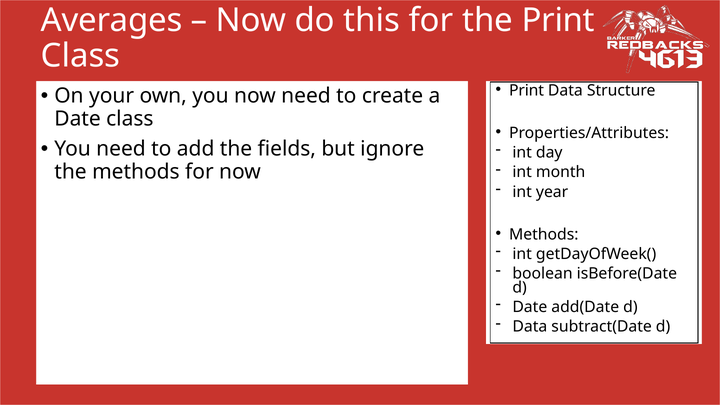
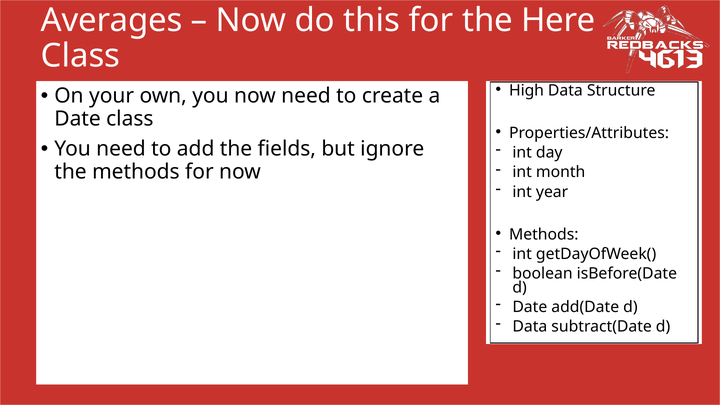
the Print: Print -> Here (558, 20)
Print: Print -> High (527, 90)
